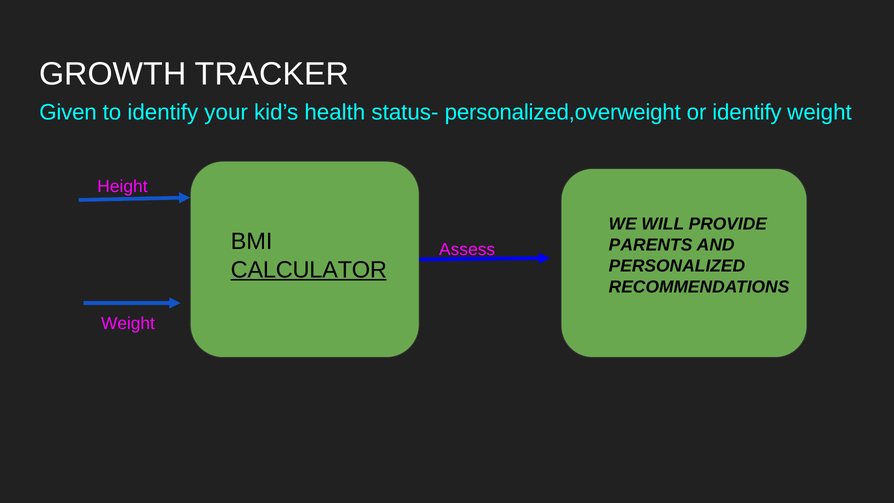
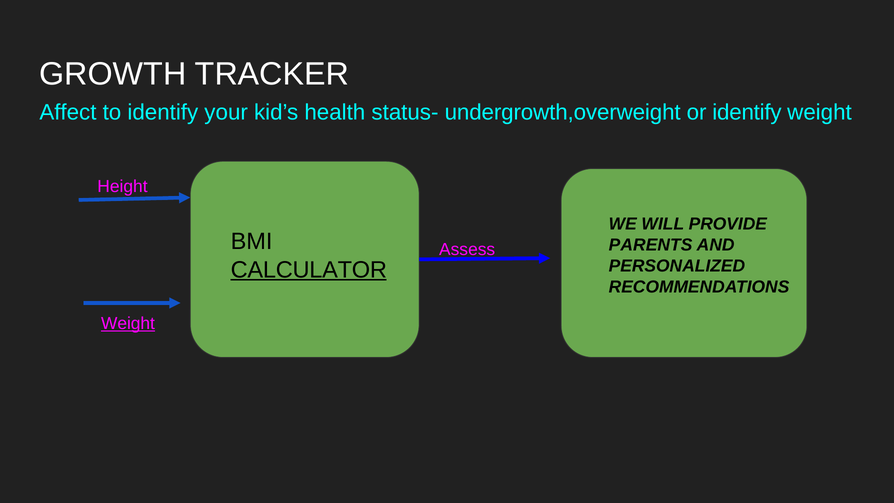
Given: Given -> Affect (68, 112)
personalized,overweight: personalized,overweight -> undergrowth,overweight (563, 112)
Weight underline: none -> present (128, 324)
